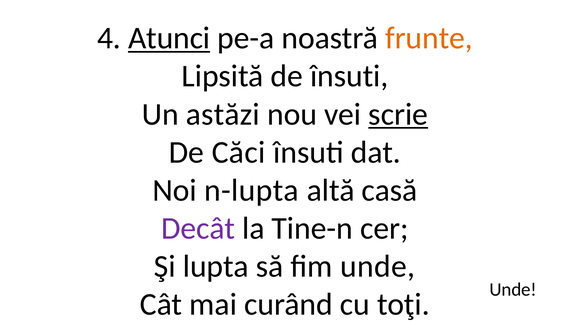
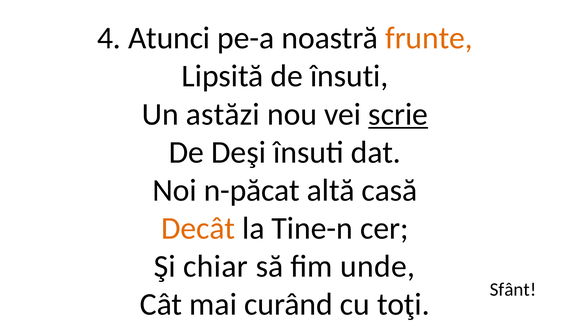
Atunci underline: present -> none (169, 38)
Căci: Căci -> Deşi (239, 152)
n-lupta: n-lupta -> n-păcat (252, 190)
Decât colour: purple -> orange (198, 228)
lupta: lupta -> chiar (216, 266)
Unde: Unde -> Sfânt (513, 289)
